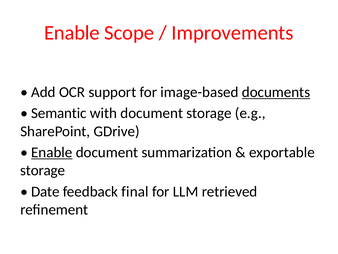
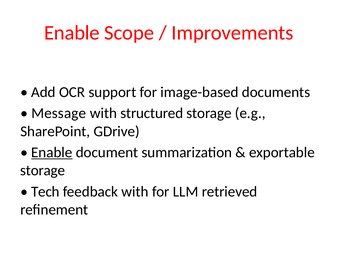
documents underline: present -> none (276, 92)
Semantic: Semantic -> Message (59, 113)
with document: document -> structured (152, 113)
Date: Date -> Tech (45, 191)
feedback final: final -> with (135, 191)
